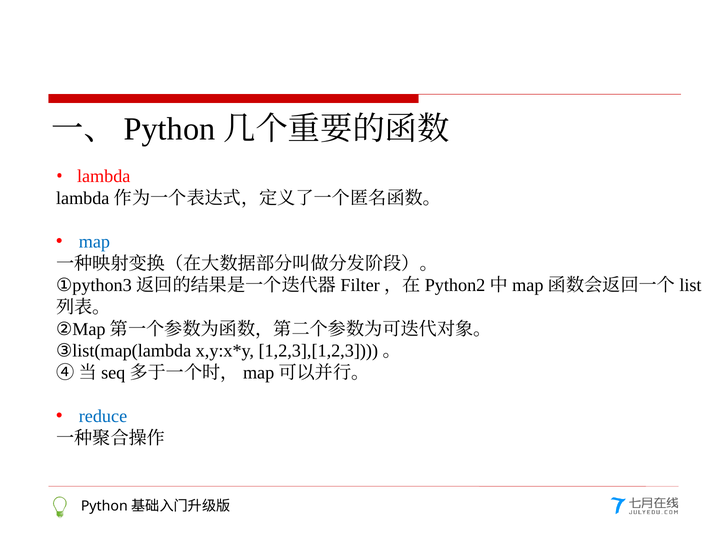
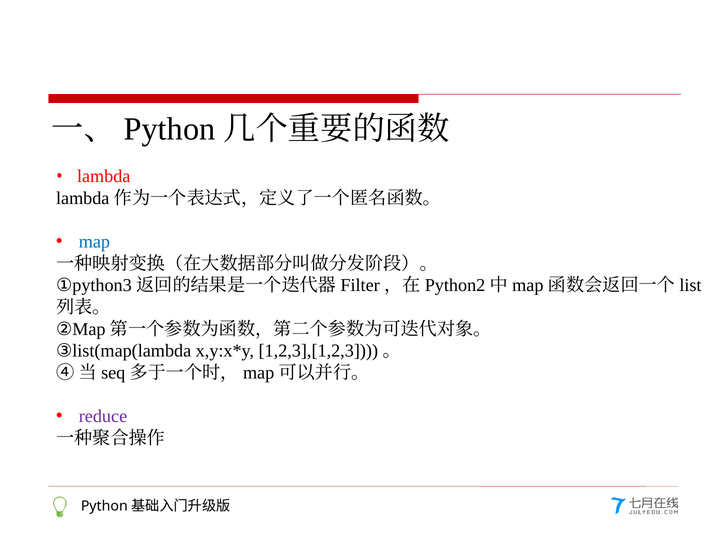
reduce colour: blue -> purple (103, 416)
